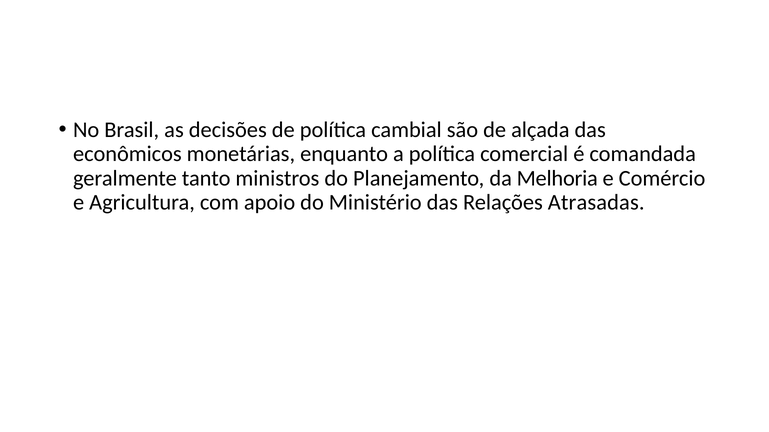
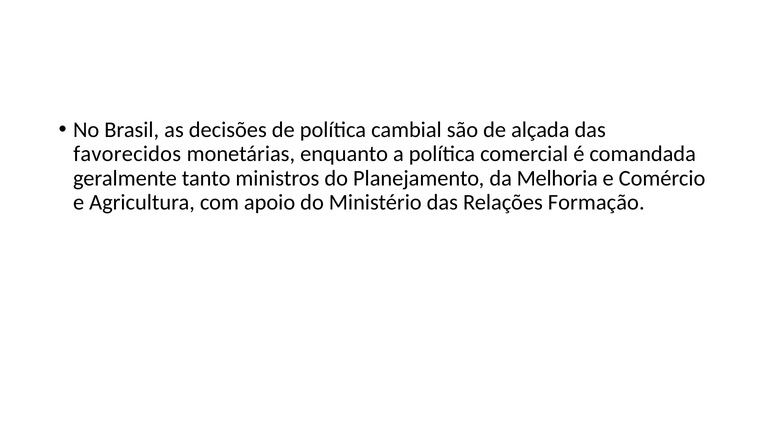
econômicos: econômicos -> favorecidos (127, 154)
Atrasadas: Atrasadas -> Formação (596, 203)
